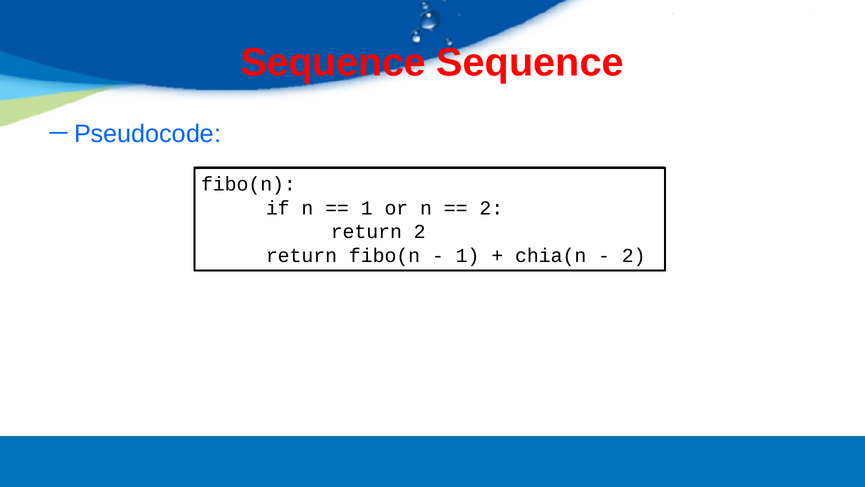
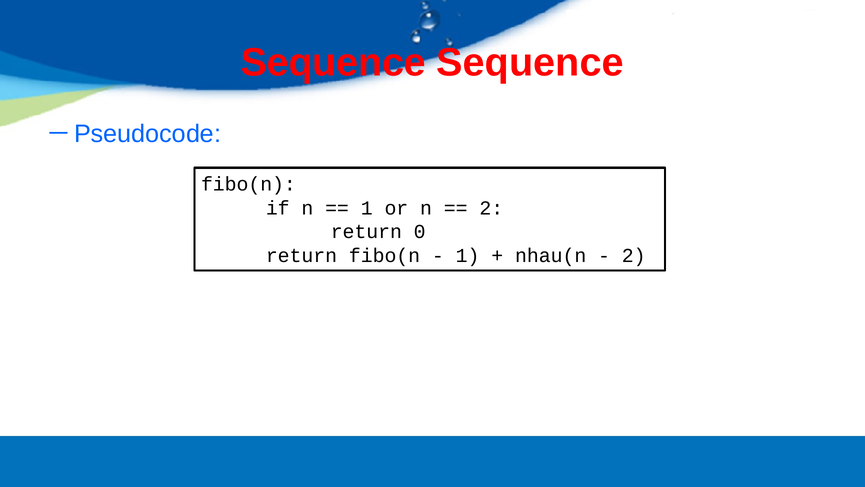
return 2: 2 -> 0 (420, 232)
chia(n: chia(n -> nhau(n (551, 255)
